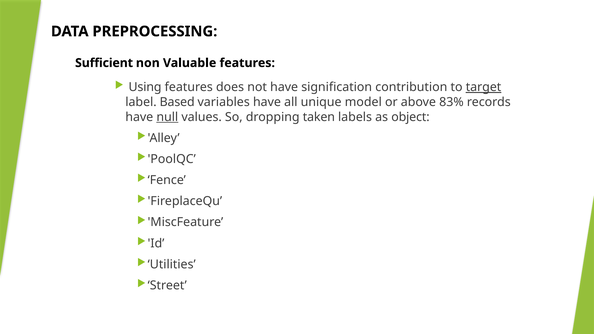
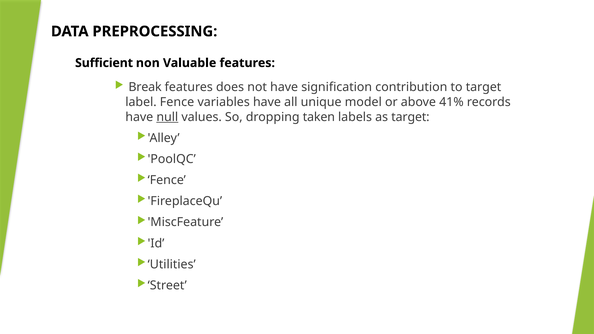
Using: Using -> Break (145, 87)
target underline: present -> none (484, 87)
label Based: Based -> Fence (177, 102)
83%: 83% -> 41% (451, 102)
as object: object -> target (410, 117)
